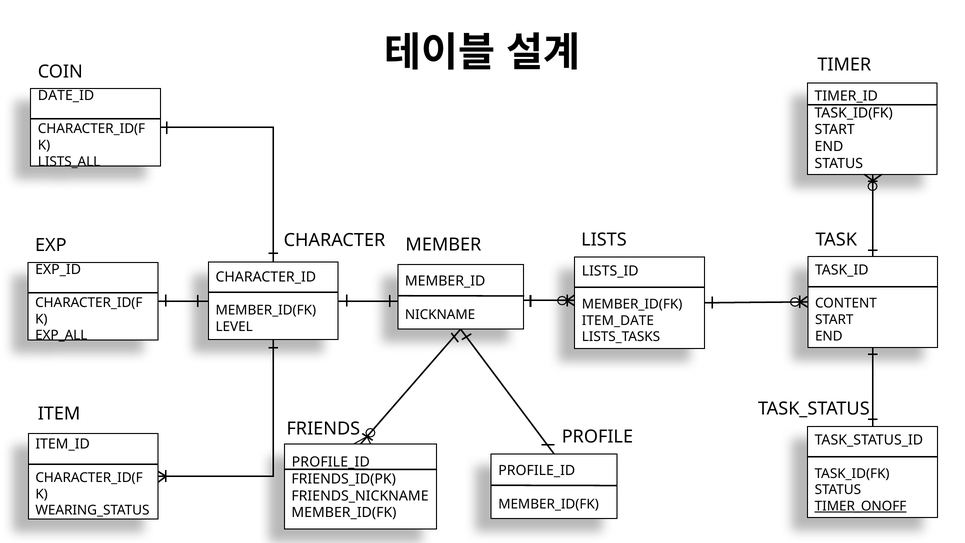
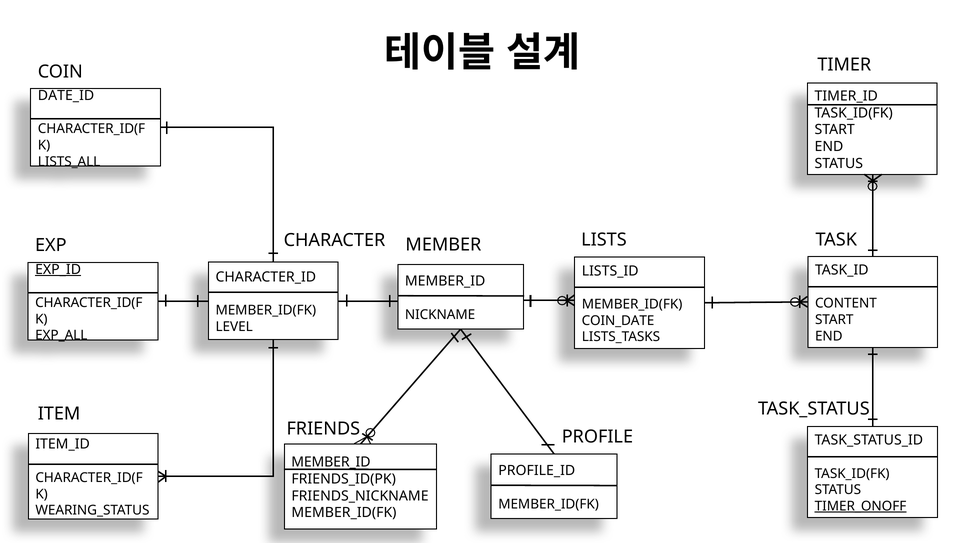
EXP_ID underline: none -> present (58, 269)
ITEM_DATE: ITEM_DATE -> COIN_DATE (618, 320)
PROFILE_ID: PROFILE_ID -> MEMBER_ID (331, 462)
